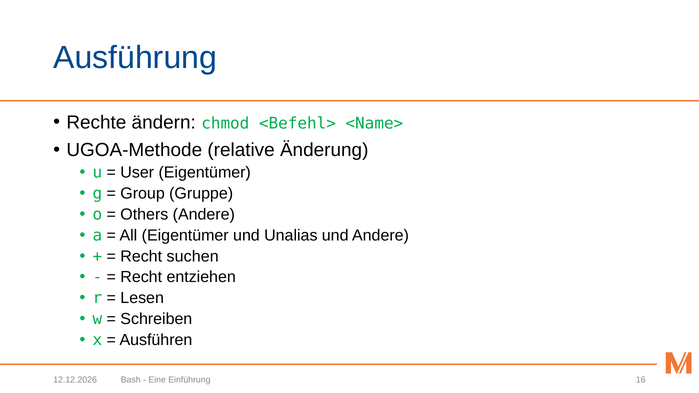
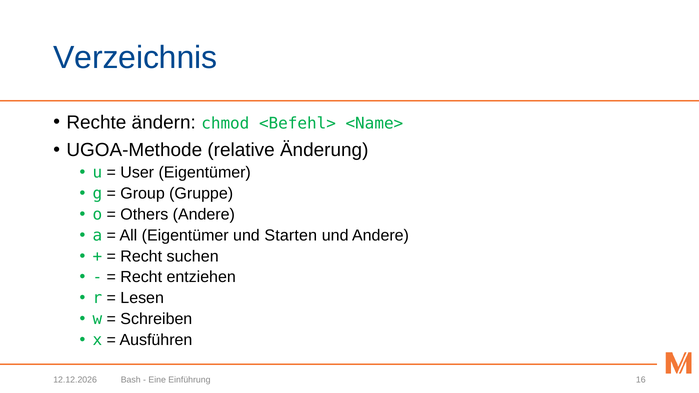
Ausführung: Ausführung -> Verzeichnis (135, 58)
Unalias: Unalias -> Starten (291, 235)
